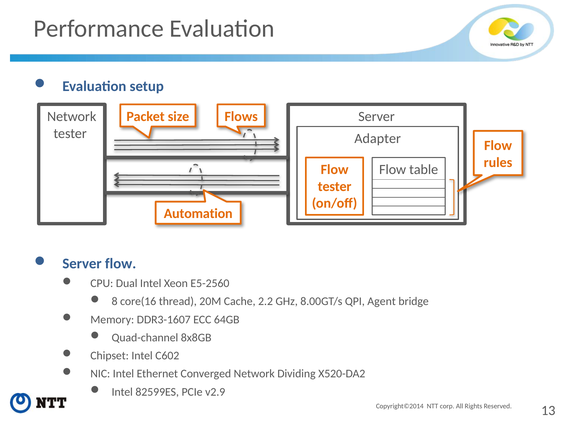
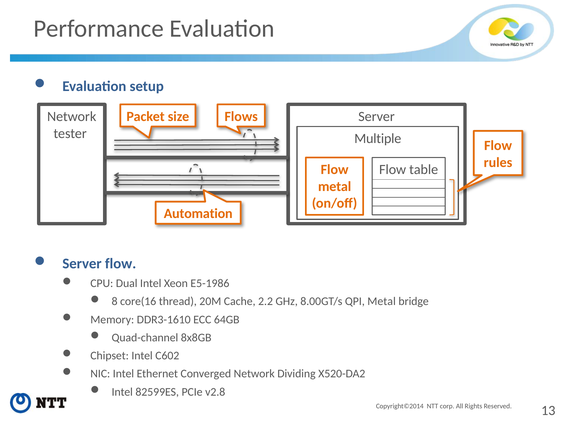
Adapter: Adapter -> Multiple (378, 139)
tester: tester -> metal (335, 186)
E5-2560: E5-2560 -> E5-1986 (210, 283)
QPI Agent: Agent -> Metal (382, 301)
DDR3-1607: DDR3-1607 -> DDR3-1610 (164, 319)
v2.9: v2.9 -> v2.8 (215, 392)
